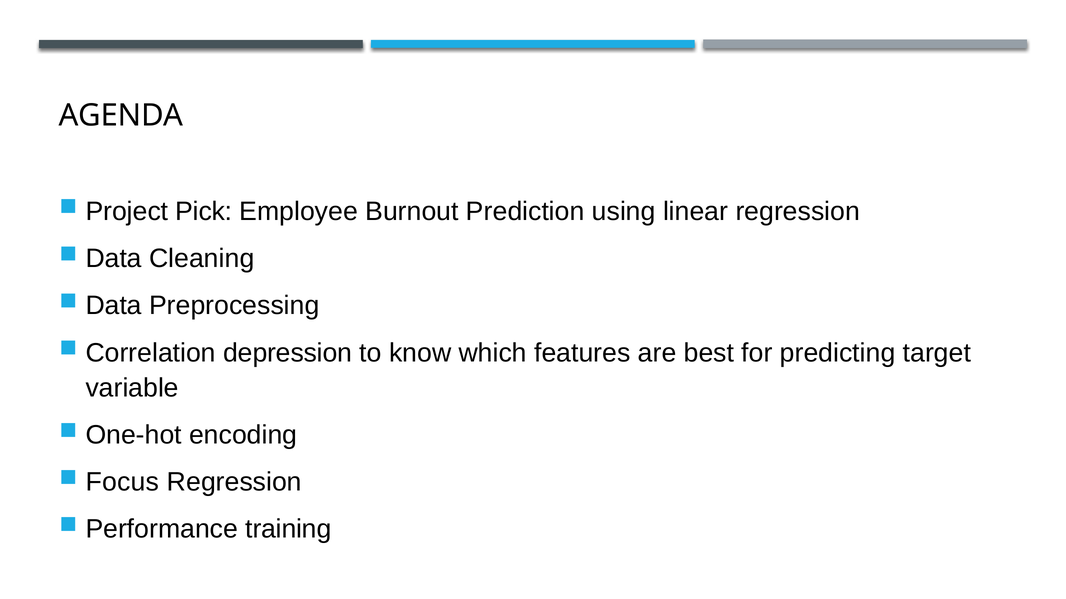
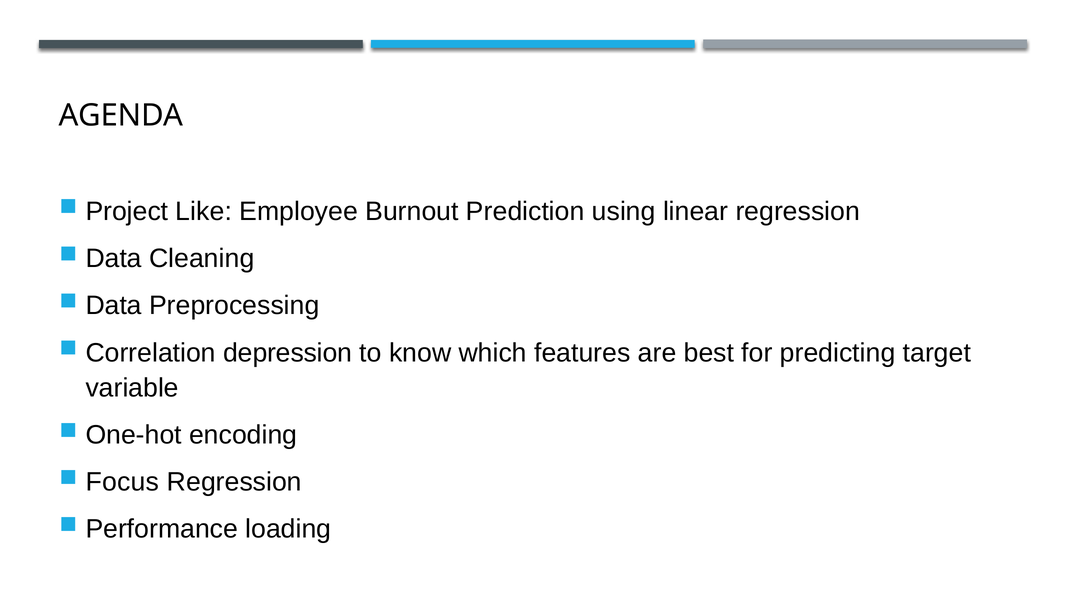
Pick: Pick -> Like (204, 212)
training: training -> loading (288, 530)
